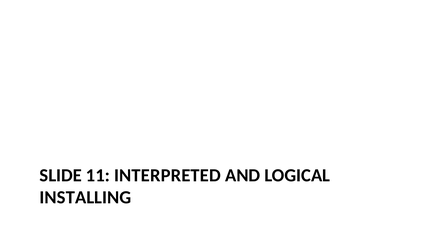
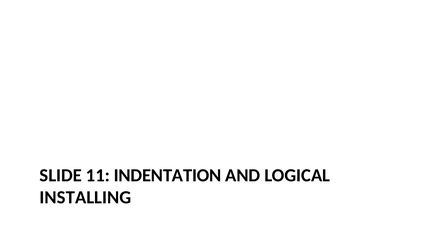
INTERPRETED: INTERPRETED -> INDENTATION (168, 175)
